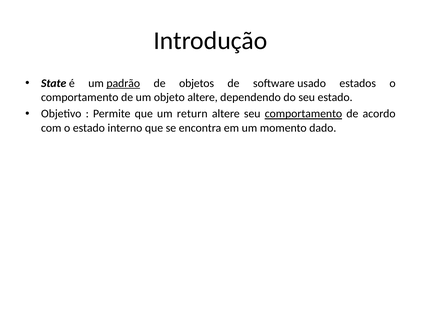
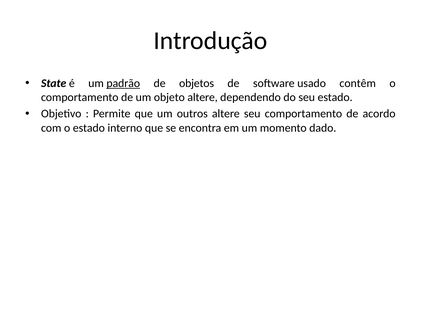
estados: estados -> contêm (358, 84)
return: return -> outros (192, 114)
comportamento underline: present -> none (303, 114)
